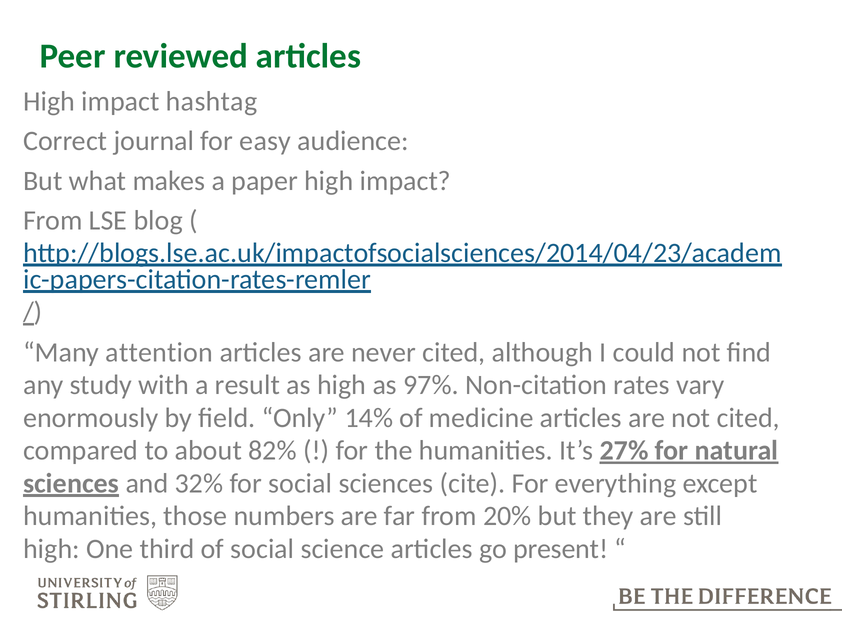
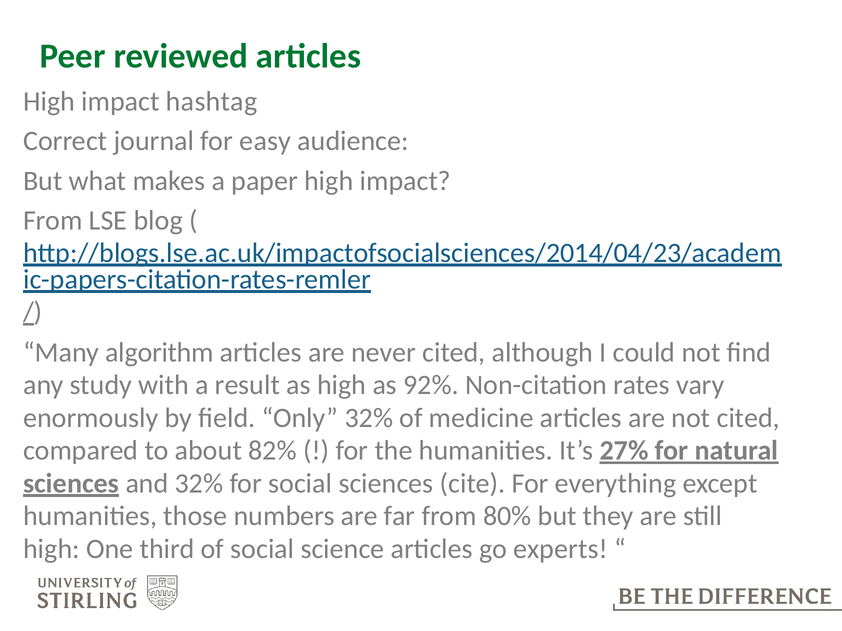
attention: attention -> algorithm (159, 353)
97%: 97% -> 92% (431, 386)
Only 14%: 14% -> 32% (369, 418)
20%: 20% -> 80% (507, 517)
present: present -> experts (561, 549)
